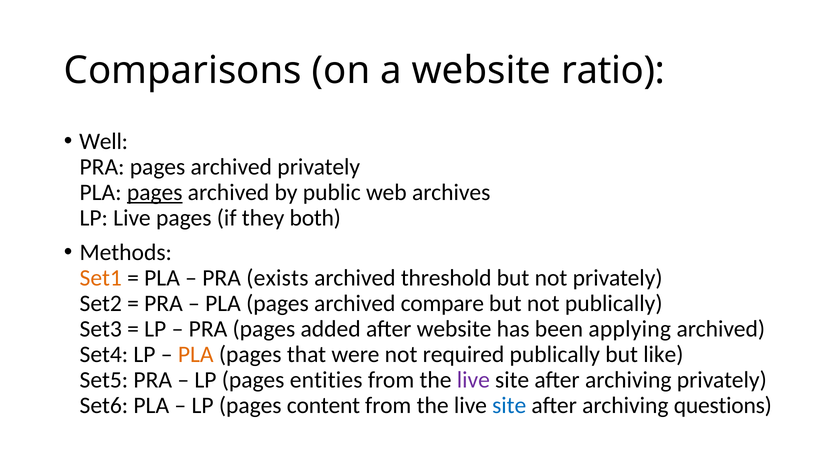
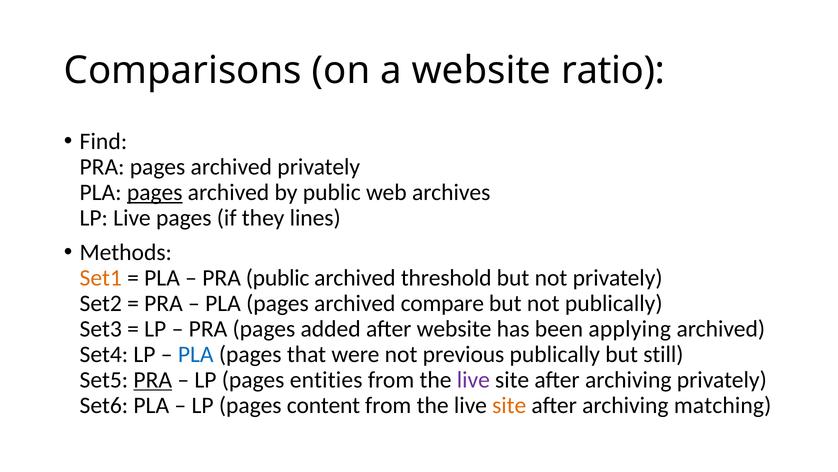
Well: Well -> Find (103, 141)
both: both -> lines (315, 218)
PRA exists: exists -> public (278, 277)
PLA colour: orange -> blue (196, 354)
required: required -> previous (464, 354)
like: like -> still (663, 354)
PRA underline: none -> present (153, 379)
site colour: blue -> orange (509, 405)
questions: questions -> matching (723, 405)
